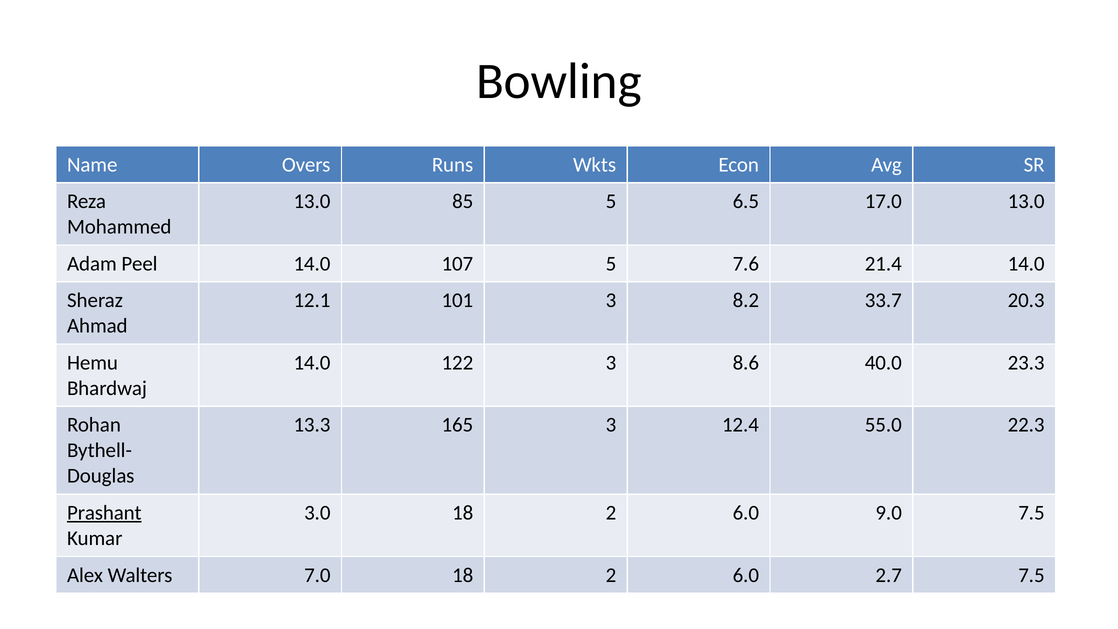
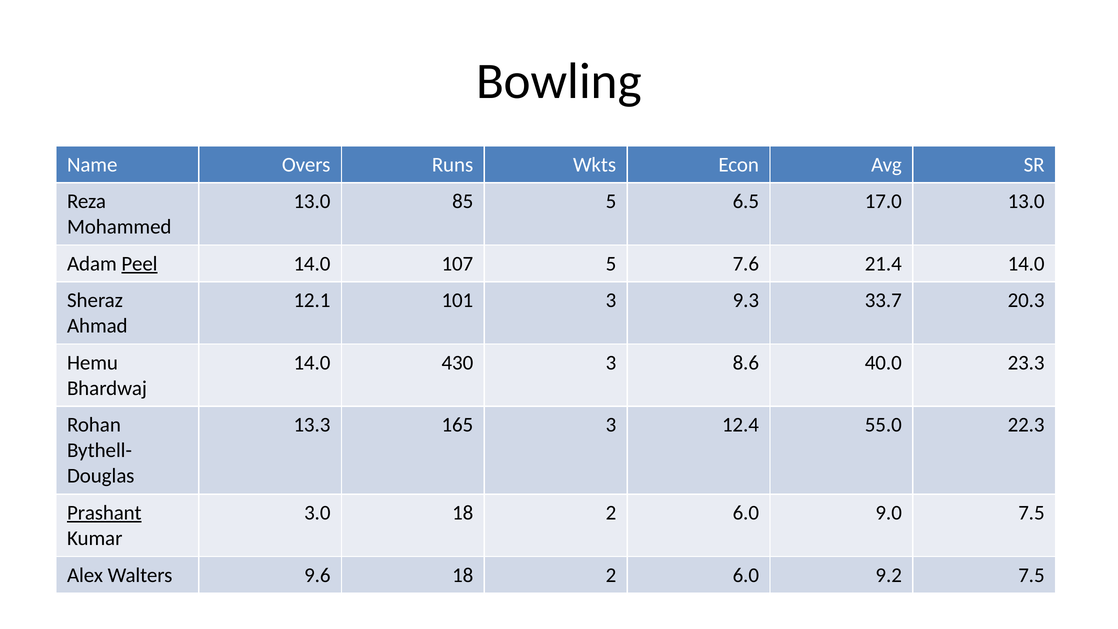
Peel underline: none -> present (139, 264)
8.2: 8.2 -> 9.3 (746, 300)
122: 122 -> 430 (457, 363)
7.0: 7.0 -> 9.6 (317, 575)
2.7: 2.7 -> 9.2 (889, 575)
